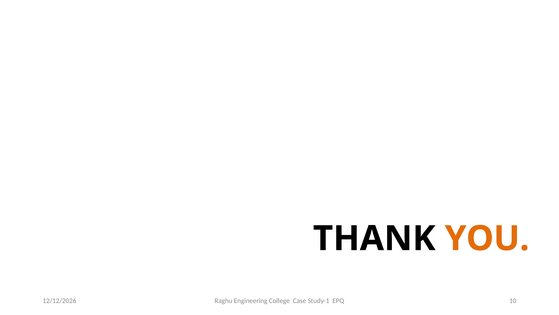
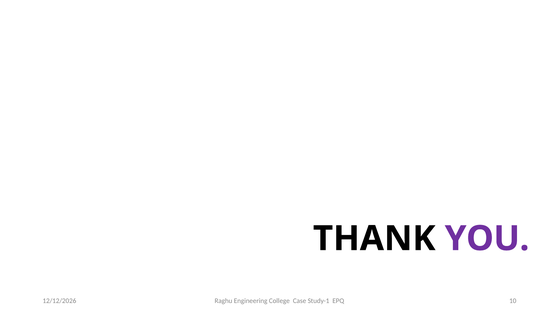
YOU colour: orange -> purple (487, 238)
